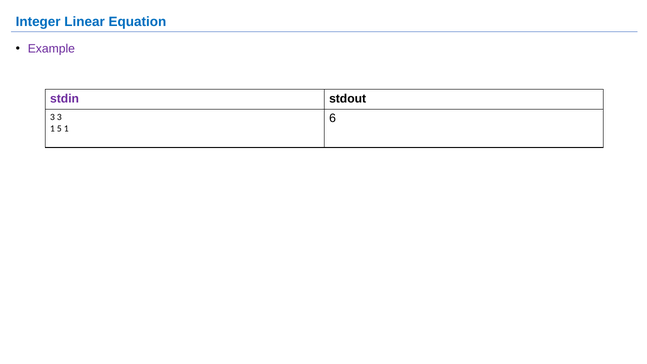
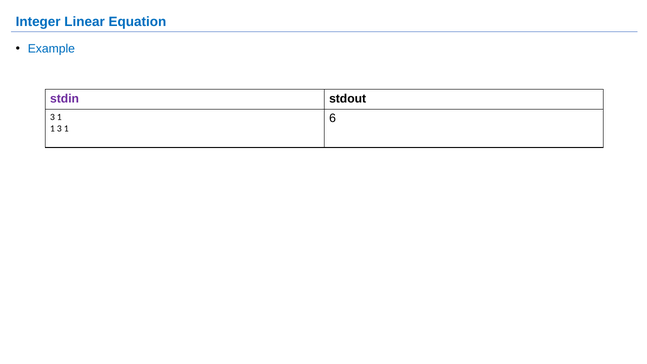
Example colour: purple -> blue (51, 49)
3: 3 -> 1 (59, 117)
1 5: 5 -> 3 (59, 129)
